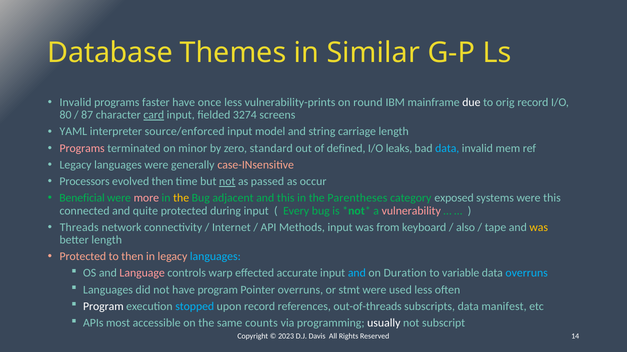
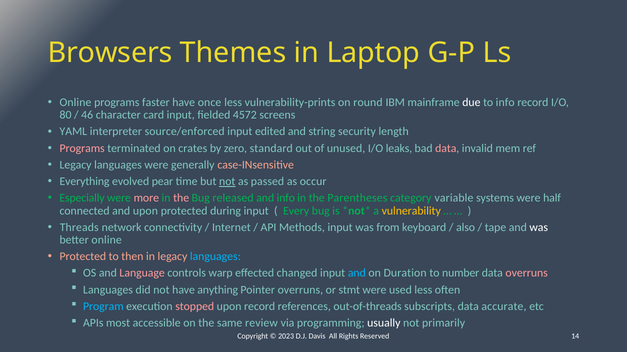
Database: Database -> Browsers (110, 53)
Similar: Similar -> Laptop (373, 53)
Invalid: Invalid -> Online (75, 103)
to orig: orig -> info (505, 103)
87: 87 -> 46 (87, 115)
card underline: present -> none (154, 115)
3274: 3274 -> 4572 (245, 115)
model: model -> edited (270, 132)
carriage: carriage -> security (357, 132)
minor: minor -> crates (193, 148)
defined: defined -> unused (346, 148)
data colour: light blue -> pink (447, 148)
Processors: Processors -> Everything (85, 182)
evolved then: then -> pear (162, 182)
Beneficial: Beneficial -> Especially (82, 198)
the colour: yellow -> pink (181, 198)
adjacent: adjacent -> released (233, 198)
and this: this -> info (286, 198)
exposed: exposed -> variable (454, 198)
were this: this -> half (552, 198)
and quite: quite -> upon (145, 211)
vulnerability colour: pink -> yellow (411, 211)
was colour: yellow -> white (539, 228)
better length: length -> online (107, 240)
accurate: accurate -> changed (297, 274)
variable: variable -> number (461, 274)
overruns colour: light blue -> pink (527, 274)
have program: program -> anything (218, 290)
Program colour: white -> light blue (103, 307)
stopped colour: light blue -> pink (195, 307)
manifest: manifest -> accurate (504, 307)
counts: counts -> review (261, 323)
subscript: subscript -> primarily (444, 323)
